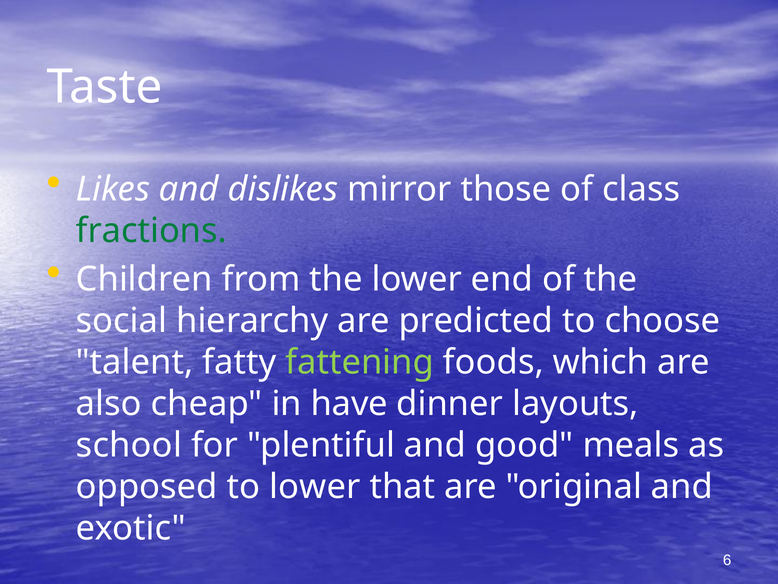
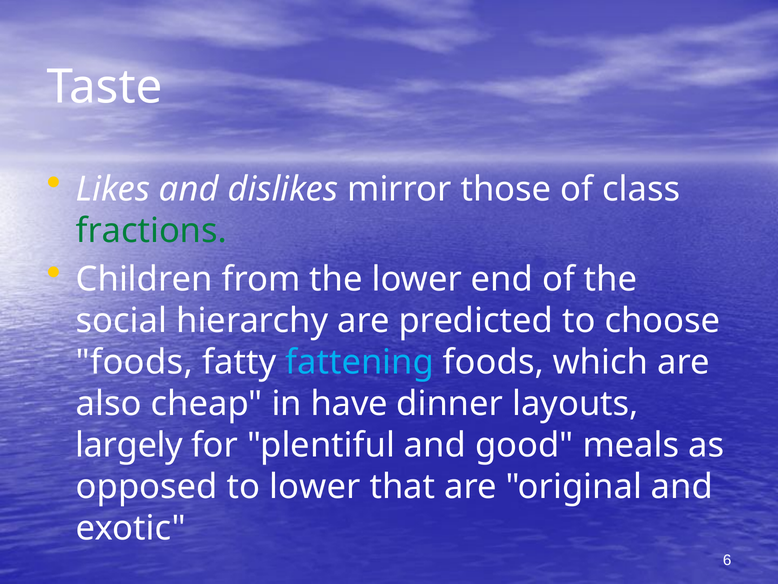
talent: talent -> foods (134, 362)
fattening colour: light green -> light blue (360, 362)
school: school -> largely (129, 445)
